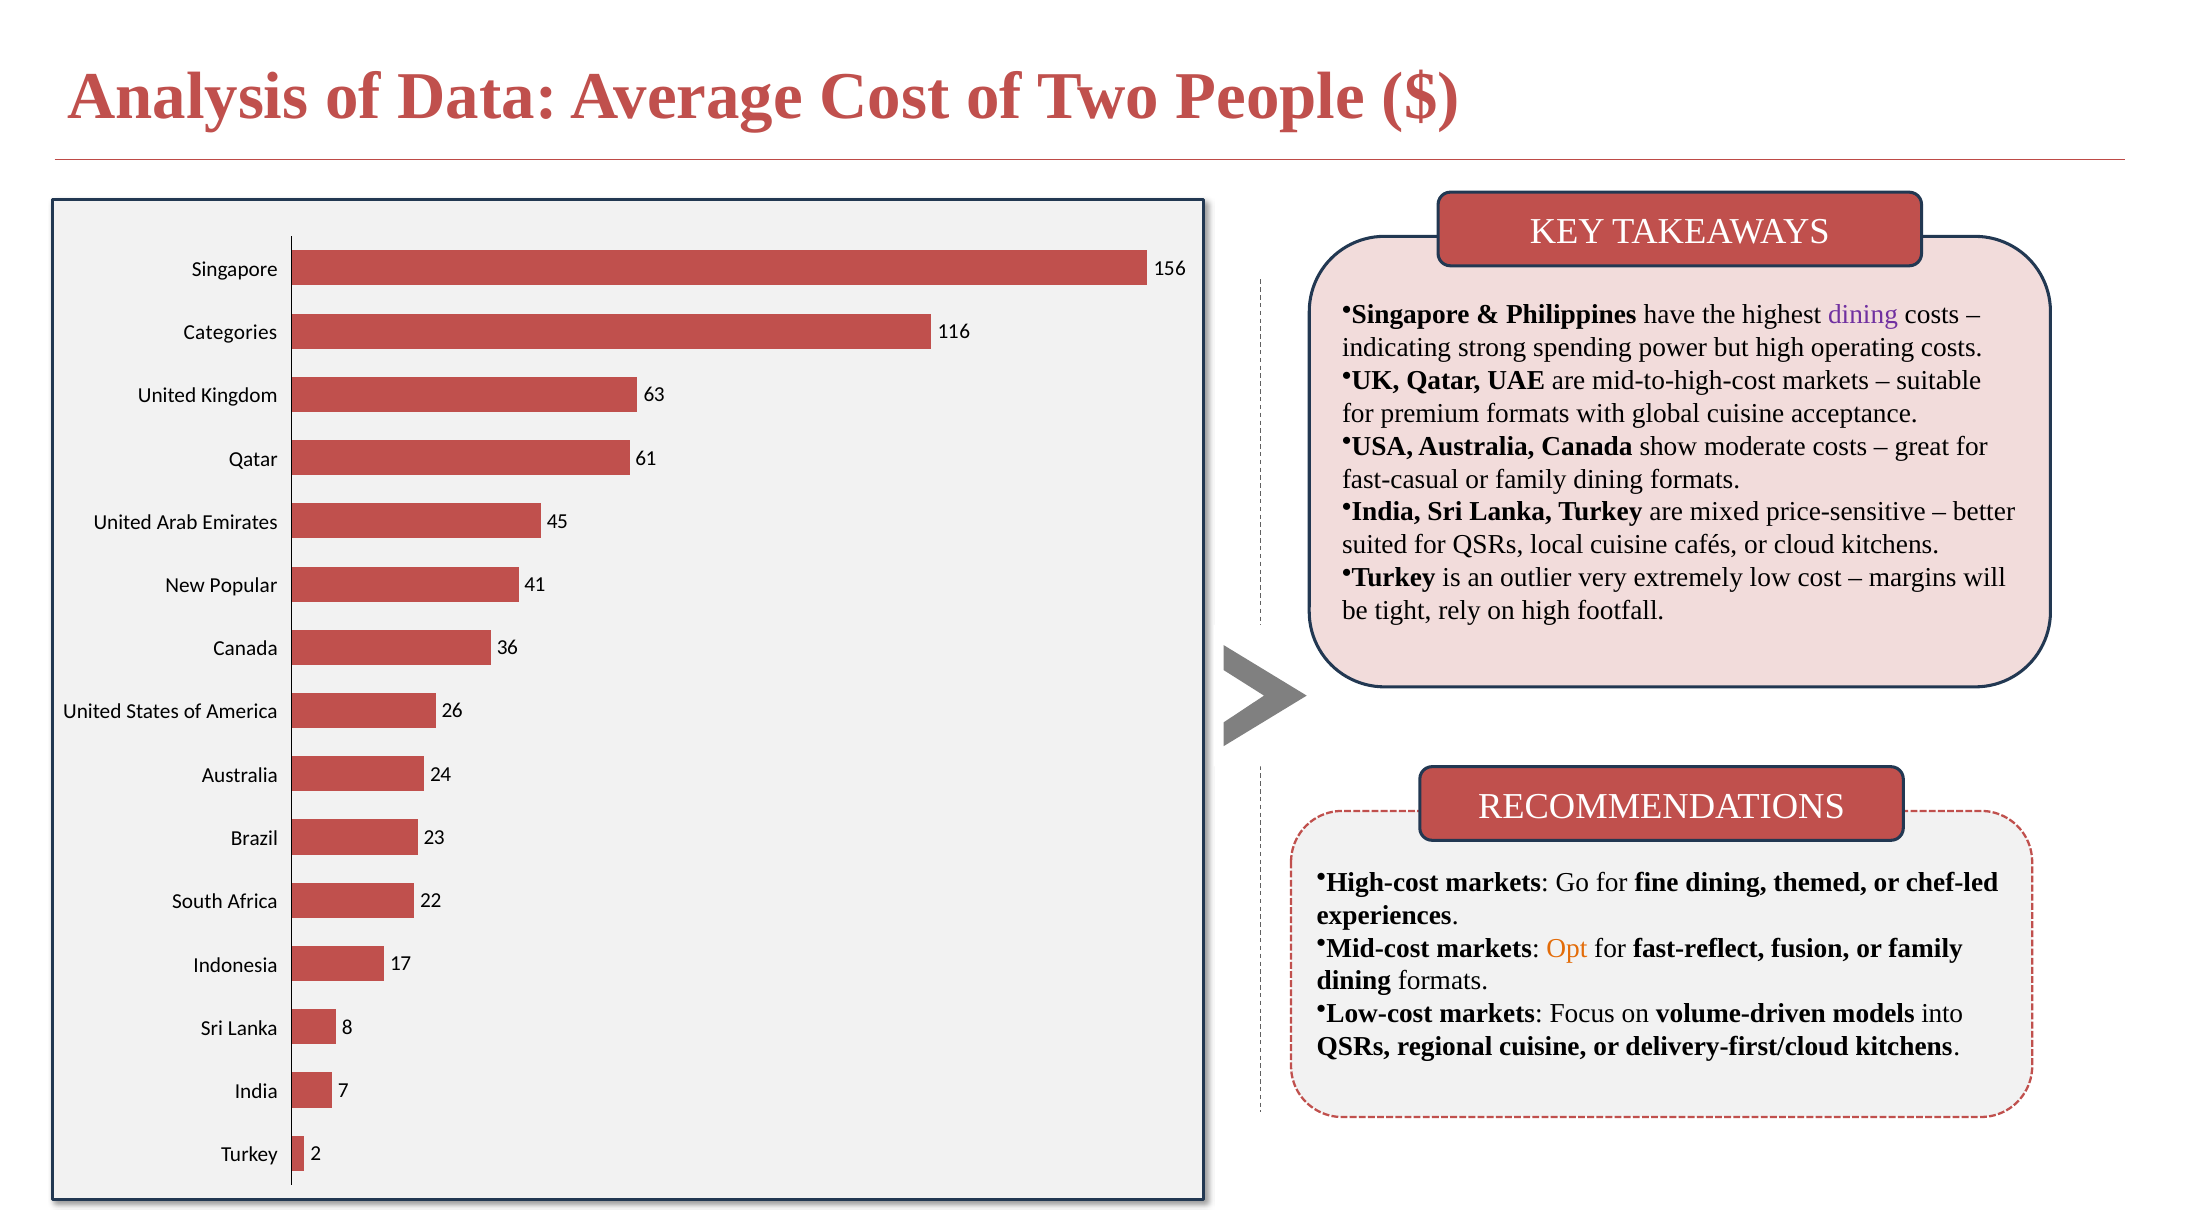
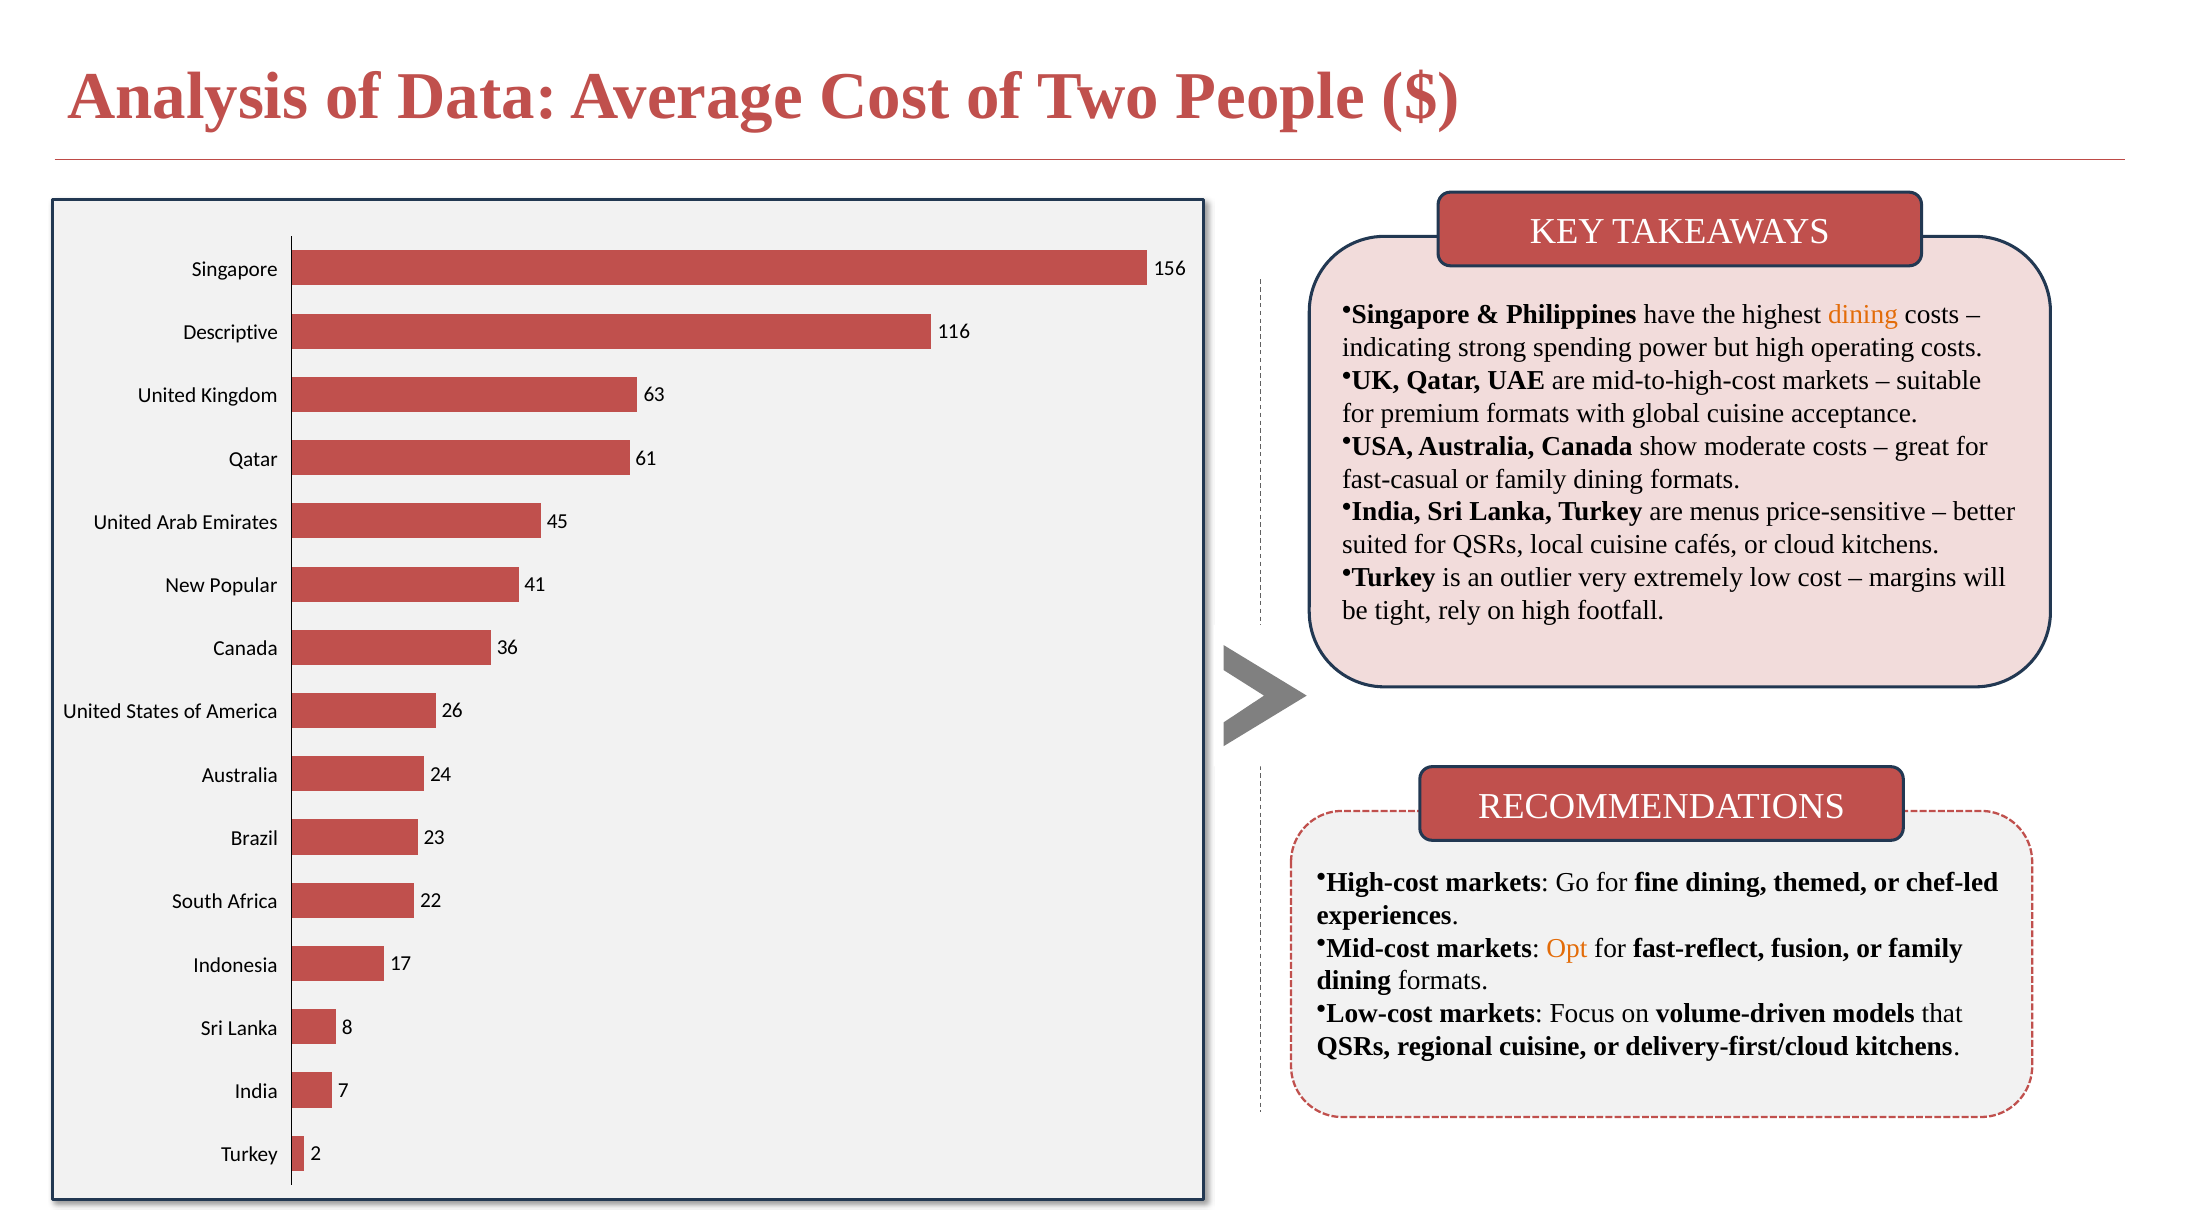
dining colour: purple -> orange (1863, 315)
Categories: Categories -> Descriptive (231, 333)
mixed: mixed -> menus (1725, 512)
into: into -> that (1942, 1014)
